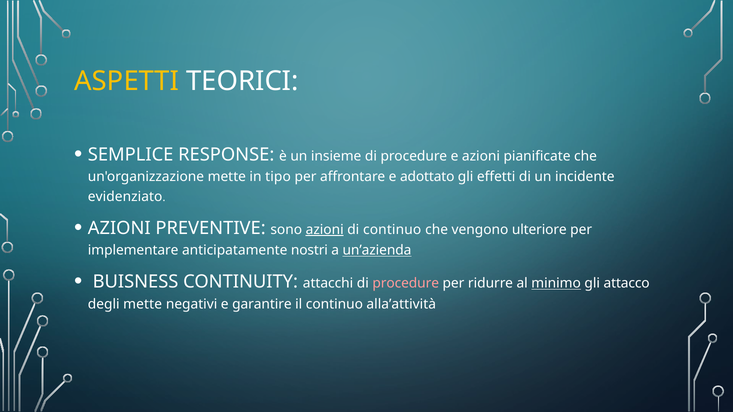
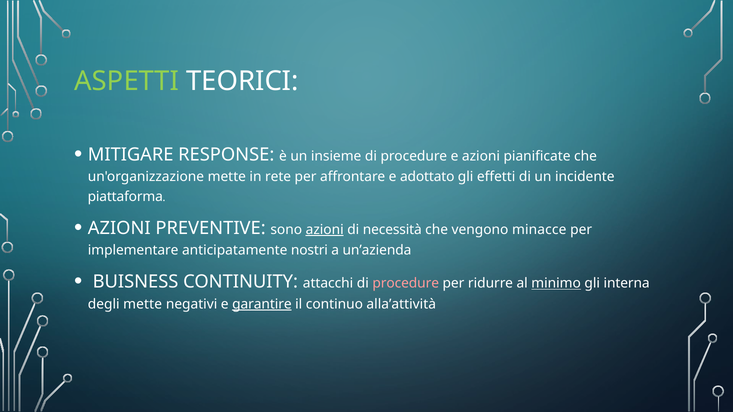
ASPETTI colour: yellow -> light green (127, 81)
SEMPLICE: SEMPLICE -> MITIGARE (131, 155)
tipo: tipo -> rete (278, 177)
evidenziato: evidenziato -> piattaforma (125, 197)
di continuo: continuo -> necessità (392, 230)
ulteriore: ulteriore -> minacce (539, 230)
un’azienda underline: present -> none (377, 250)
attacco: attacco -> interna (627, 284)
garantire underline: none -> present (262, 304)
